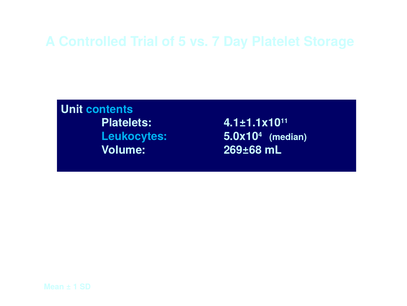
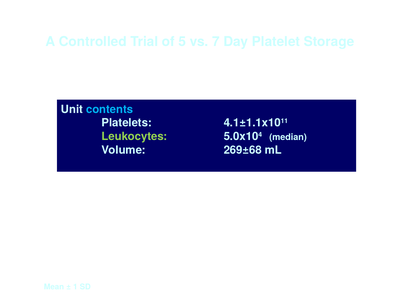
Leukocytes colour: light blue -> light green (135, 136)
